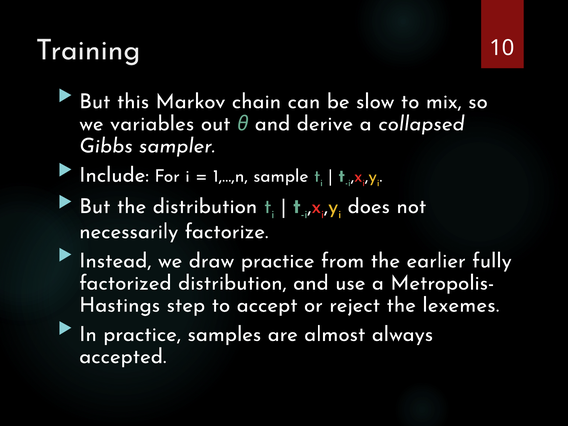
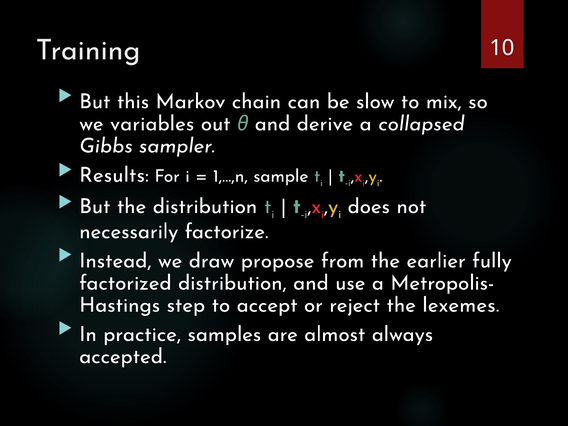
Include: Include -> Results (114, 175)
draw practice: practice -> propose (278, 261)
